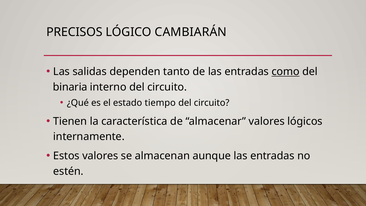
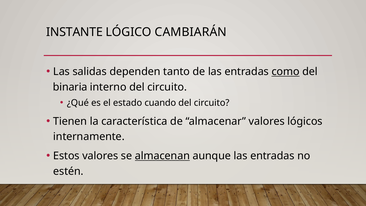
PRECISOS: PRECISOS -> INSTANTE (74, 32)
tiempo: tiempo -> cuando (160, 103)
almacenan underline: none -> present (162, 156)
